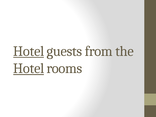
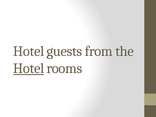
Hotel underline: present -> none (29, 51)
